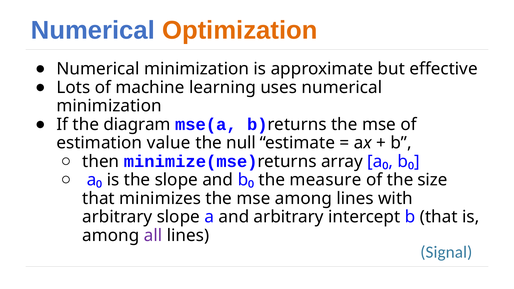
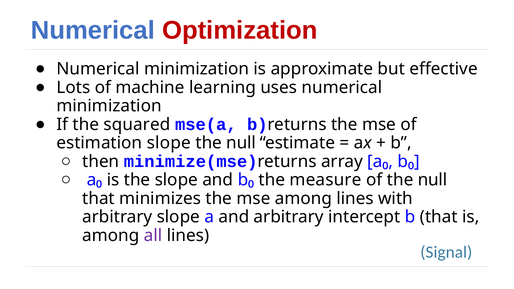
Optimization colour: orange -> red (240, 30)
diagram: diagram -> squared (137, 124)
estimation value: value -> slope (169, 143)
of the size: size -> null (432, 180)
